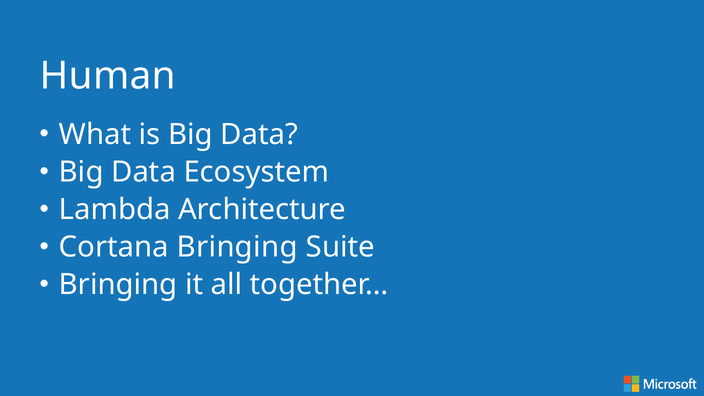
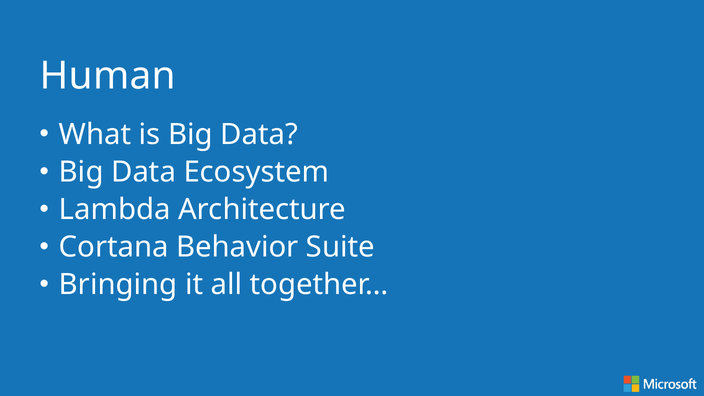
Cortana Bringing: Bringing -> Behavior (237, 247)
